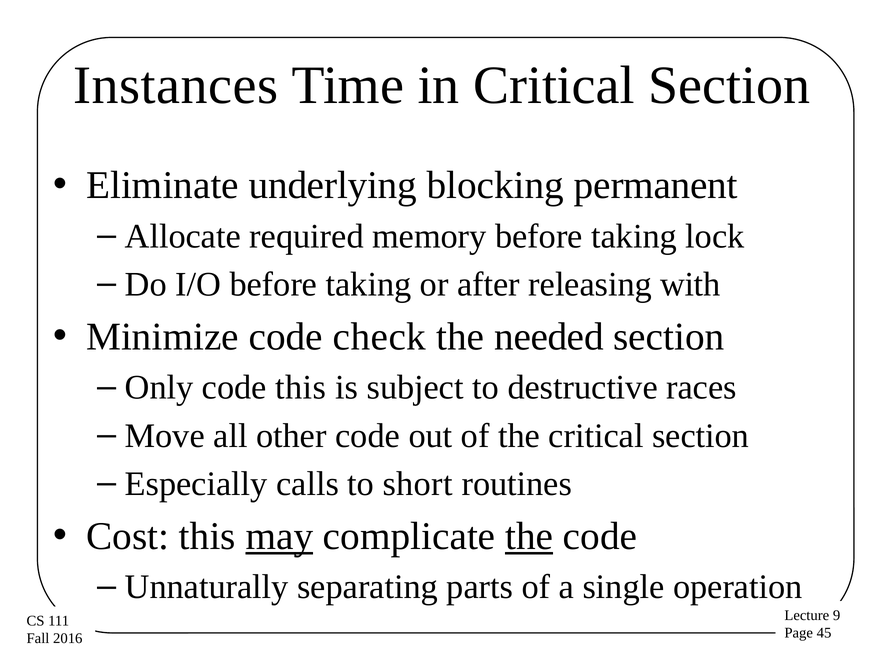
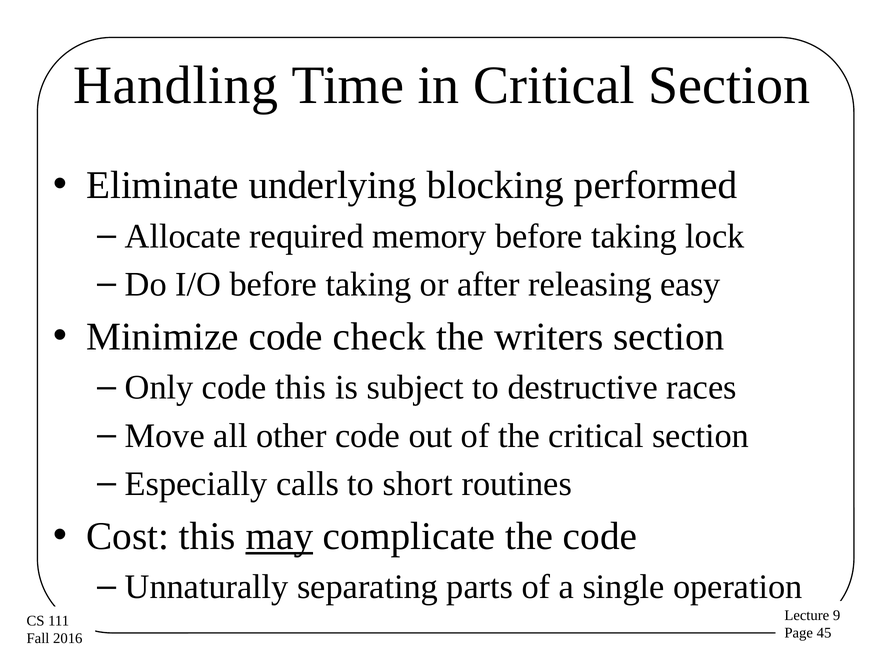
Instances: Instances -> Handling (176, 86)
permanent: permanent -> performed (656, 185)
with: with -> easy (690, 284)
needed: needed -> writers (549, 337)
the underline: present -> none (529, 536)
